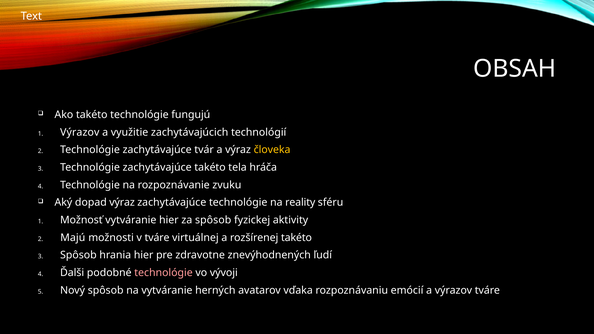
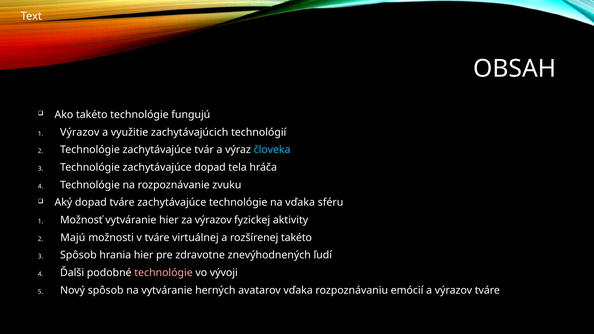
človeka colour: yellow -> light blue (272, 150)
zachytávajúce takéto: takéto -> dopad (210, 167)
dopad výraz: výraz -> tváre (122, 203)
na reality: reality -> vďaka (300, 203)
za spôsob: spôsob -> výrazov (213, 220)
